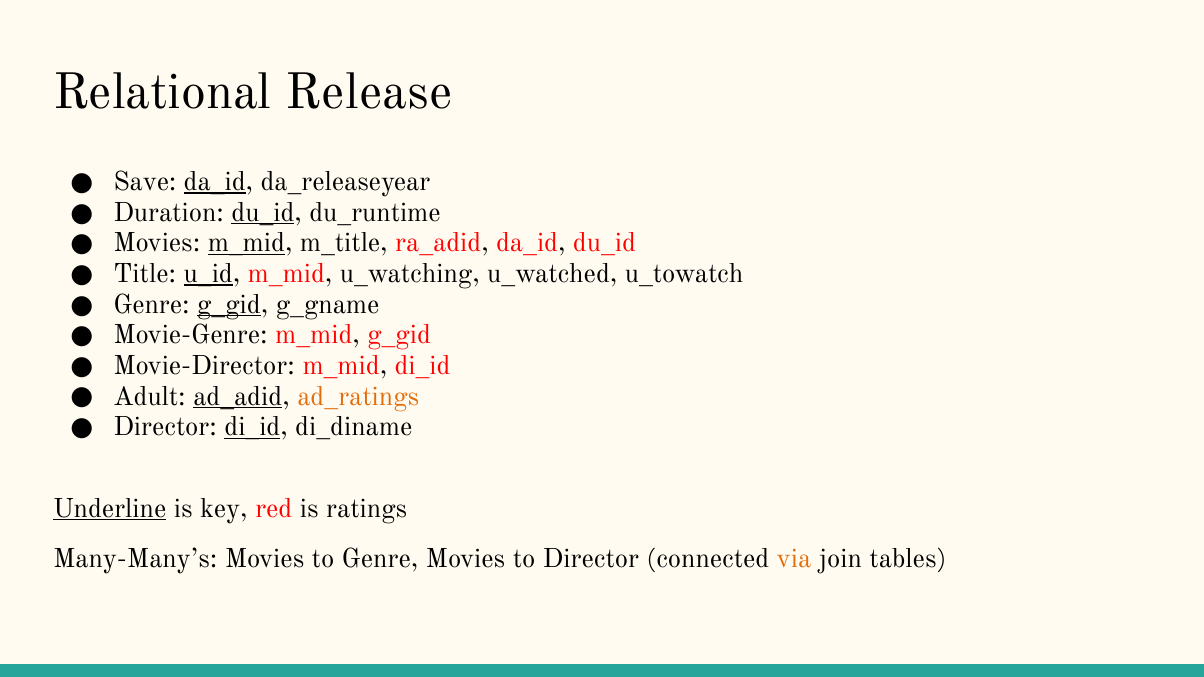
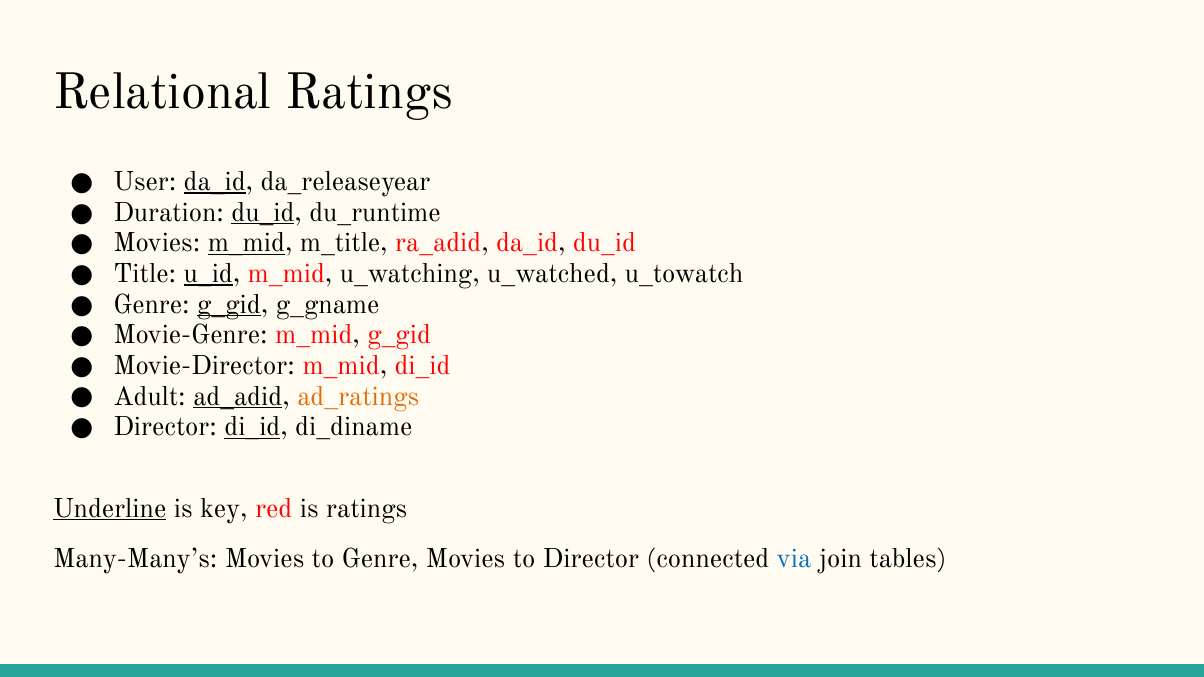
Relational Release: Release -> Ratings (369, 92)
Save: Save -> User (145, 182)
via colour: orange -> blue (794, 559)
